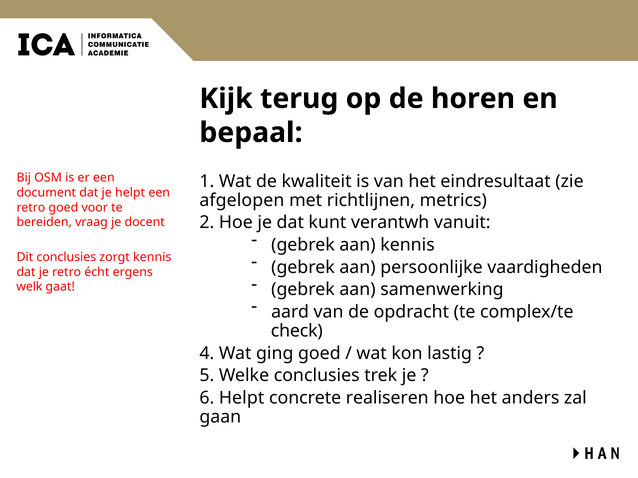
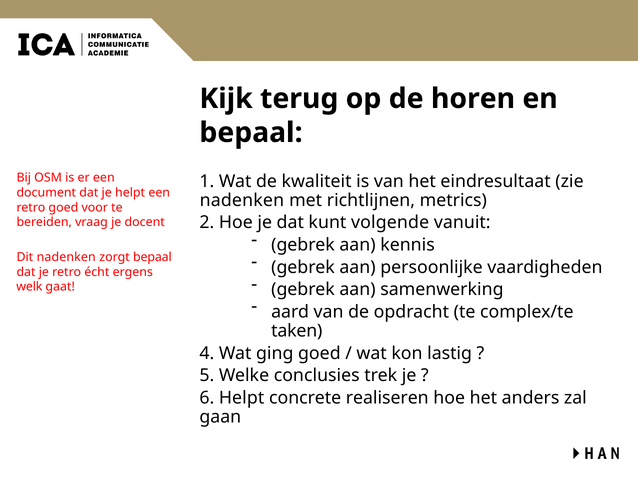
afgelopen: afgelopen -> nadenken (242, 201)
verantwh: verantwh -> volgende (390, 223)
Dit conclusies: conclusies -> nadenken (66, 257)
zorgt kennis: kennis -> bepaal (152, 257)
check: check -> taken (297, 331)
